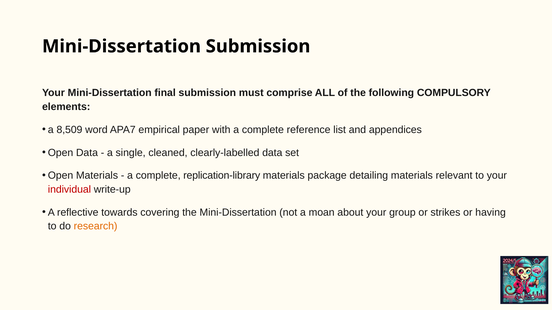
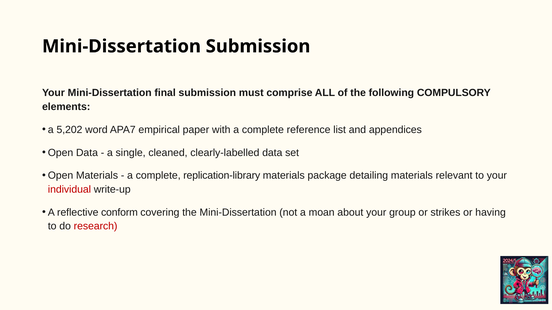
8,509: 8,509 -> 5,202 (69, 130)
towards: towards -> conform (119, 213)
research colour: orange -> red (96, 226)
